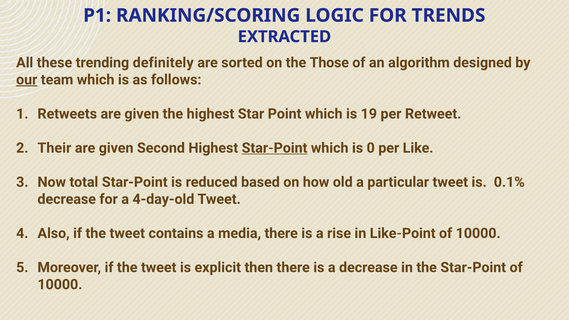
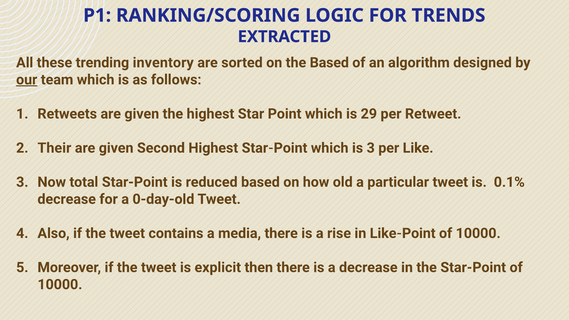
definitely: definitely -> inventory (163, 63)
the Those: Those -> Based (329, 63)
19: 19 -> 29 (369, 114)
Star-Point underline: present -> none (275, 148)
is 0: 0 -> 3 (371, 148)
4-day-old: 4-day-old -> 0-day-old (163, 199)
